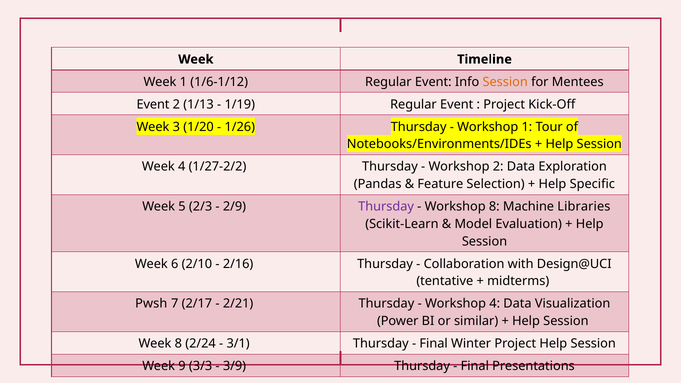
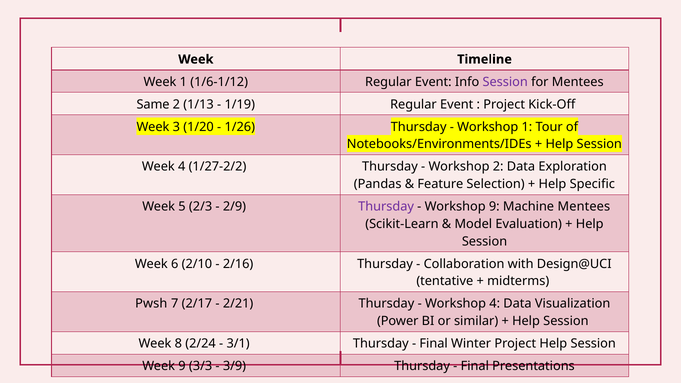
Session colour: orange -> purple (505, 82)
Event: Event -> Same (153, 104)
Workshop 8: 8 -> 9 (494, 207)
Machine Libraries: Libraries -> Mentees (584, 207)
